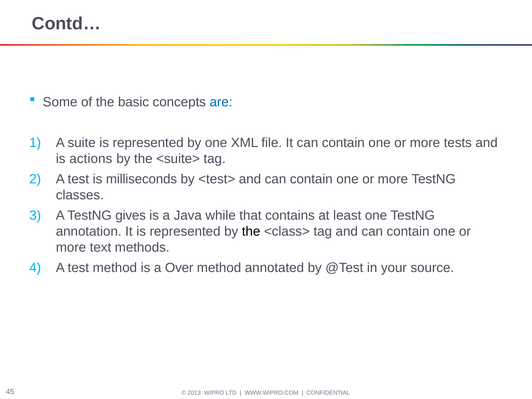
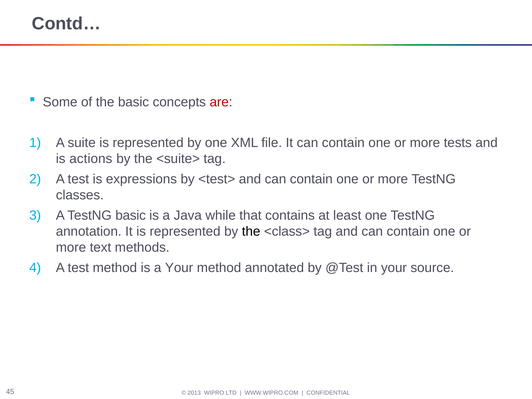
are colour: blue -> red (221, 102)
milliseconds: milliseconds -> expressions (141, 179)
TestNG gives: gives -> basic (131, 216)
a Over: Over -> Your (179, 268)
